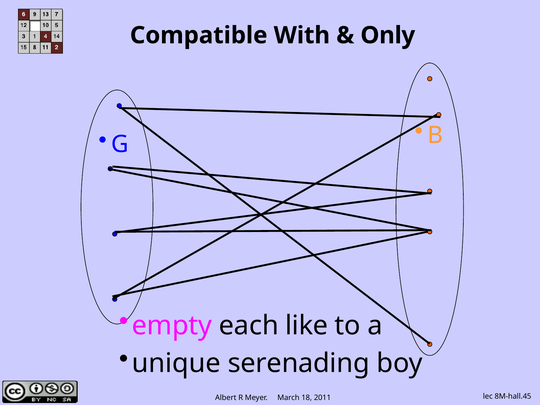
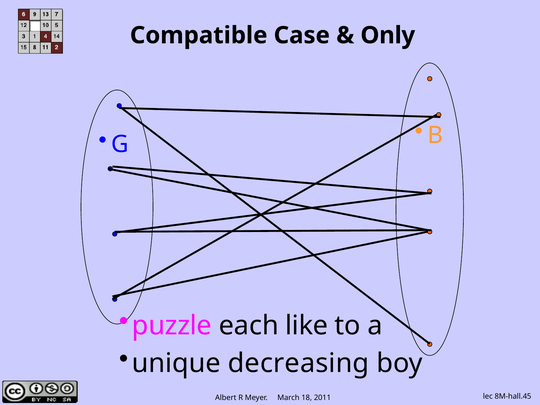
With: With -> Case (302, 35)
empty: empty -> puzzle (172, 326)
serenading: serenading -> decreasing (299, 363)
